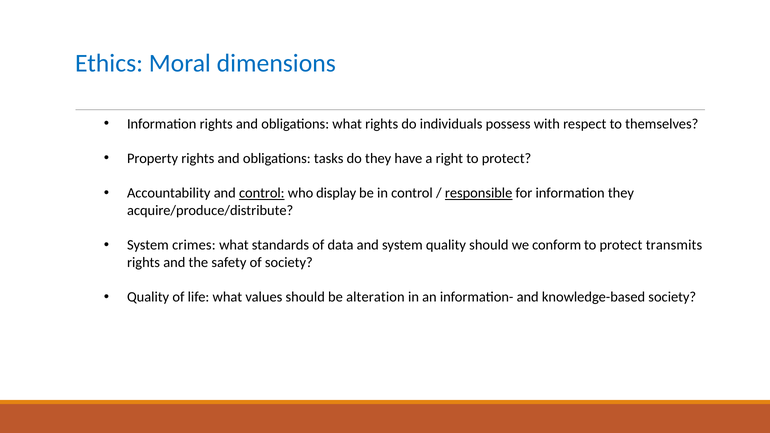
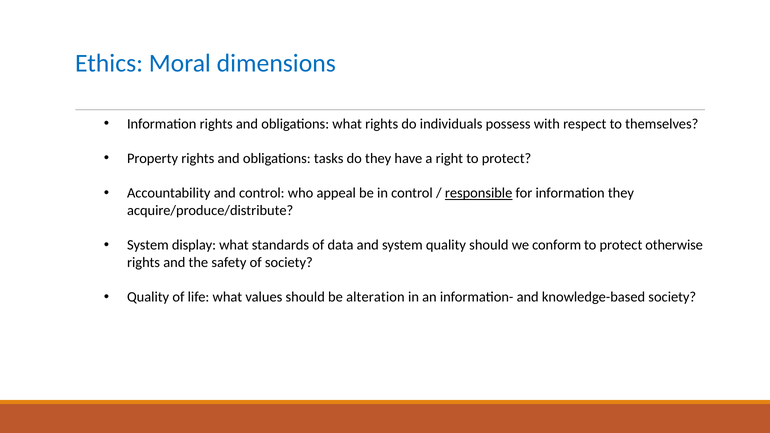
control underline: present -> none (262, 193)
display: display -> appeal (336, 193)
crimes: crimes -> display (194, 245)
transmits: transmits -> otherwise (674, 245)
